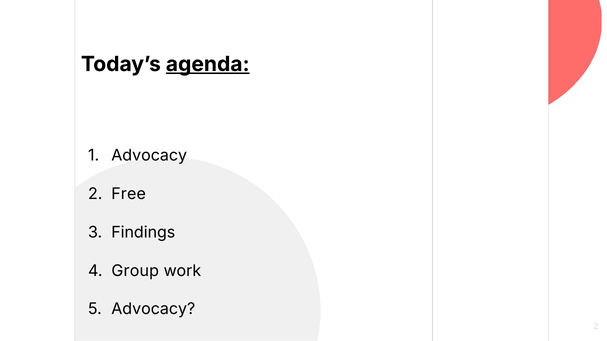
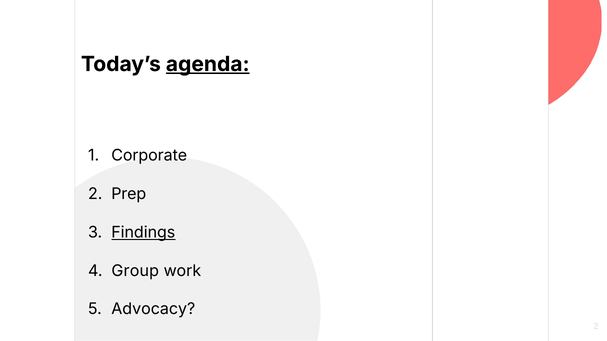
Advocacy: Advocacy -> Corporate (149, 156)
Free: Free -> Prep (129, 194)
Findings underline: none -> present (143, 233)
